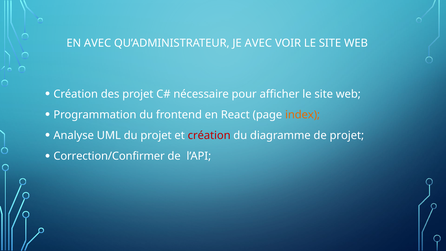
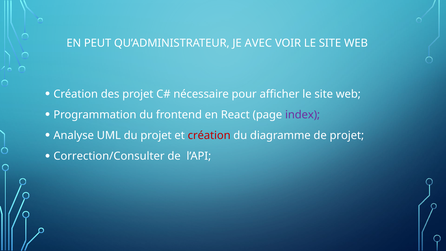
EN AVEC: AVEC -> PEUT (98, 43)
index colour: orange -> purple (303, 115)
Correction/Confirmer: Correction/Confirmer -> Correction/Consulter (109, 156)
